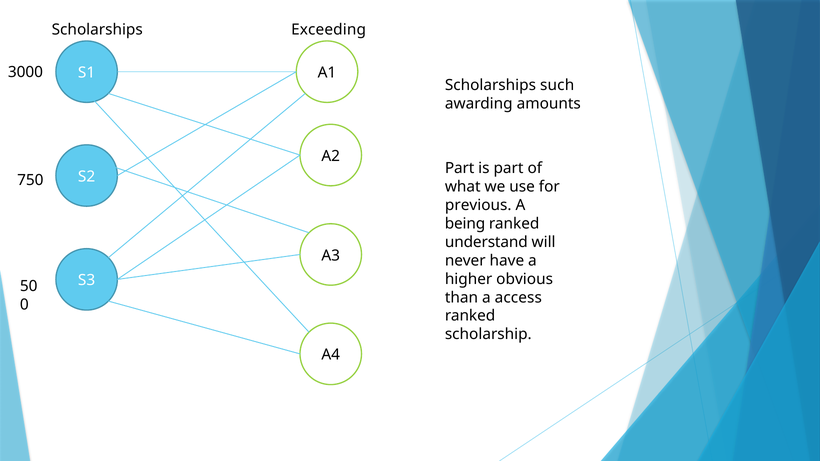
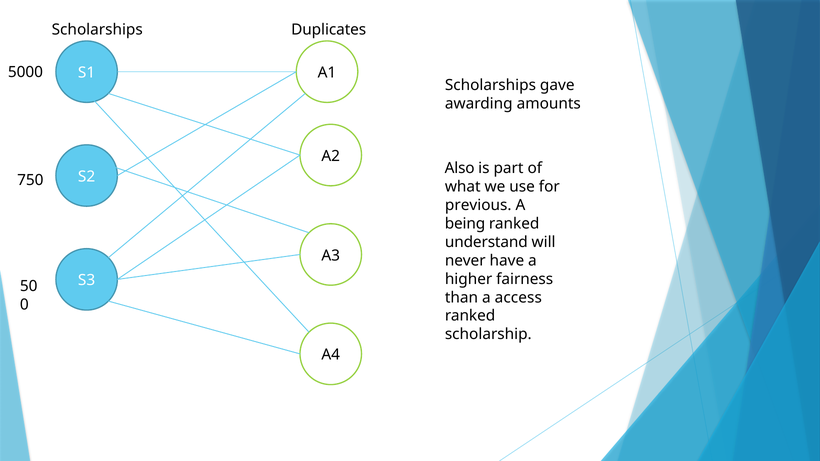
Exceeding: Exceeding -> Duplicates (329, 29)
3000: 3000 -> 5000 (25, 72)
such: such -> gave (557, 85)
Part: Part -> Also (460, 168)
obvious: obvious -> fairness (525, 279)
